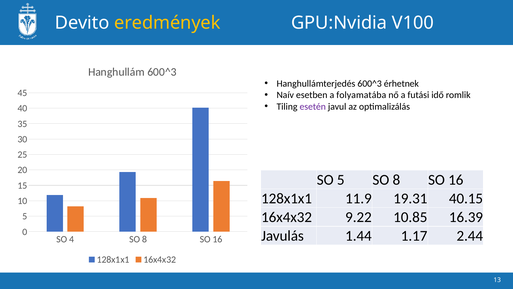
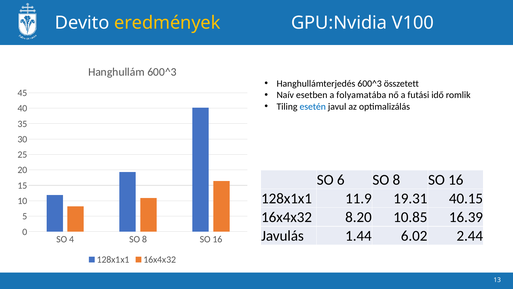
érhetnek: érhetnek -> összetett (401, 83)
esetén colour: purple -> blue (313, 106)
SO 5: 5 -> 6 (341, 180)
9.22: 9.22 -> 8.20 (358, 217)
1.17: 1.17 -> 6.02 (414, 236)
